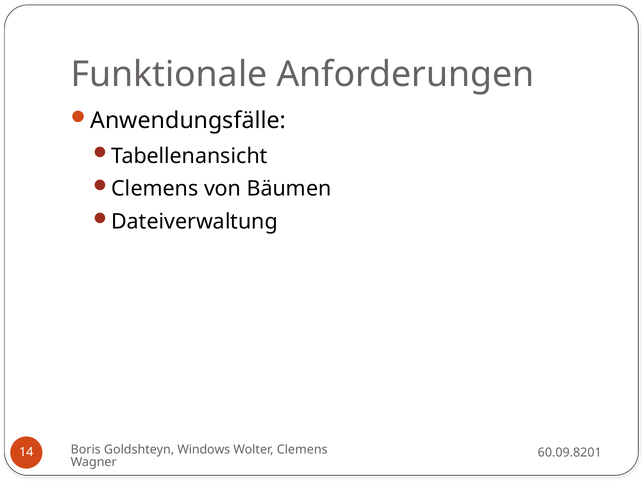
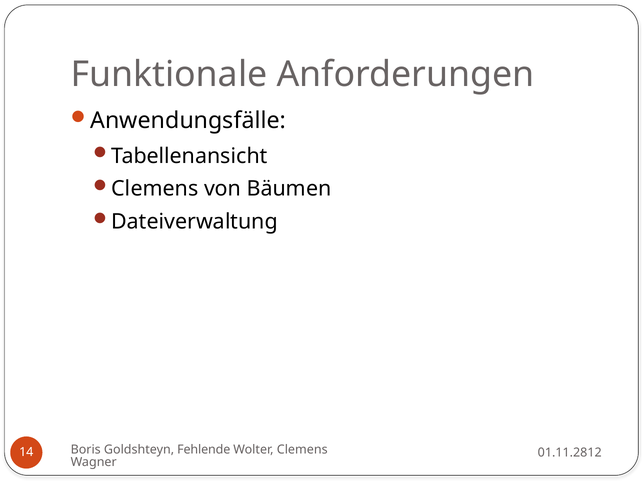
Windows: Windows -> Fehlende (204, 450)
60.09.8201: 60.09.8201 -> 01.11.2812 (570, 453)
